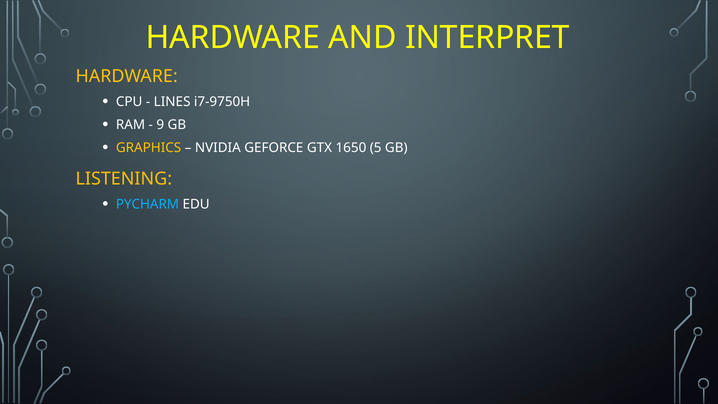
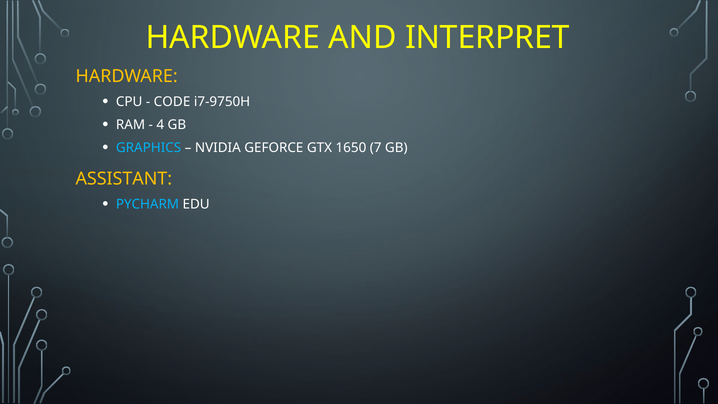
LINES: LINES -> CODE (172, 102)
9: 9 -> 4 (160, 125)
GRAPHICS colour: yellow -> light blue (149, 148)
5: 5 -> 7 (376, 148)
LISTENING: LISTENING -> ASSISTANT (124, 179)
